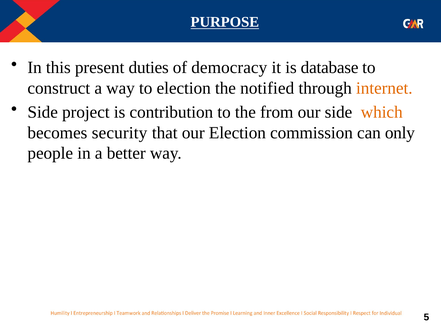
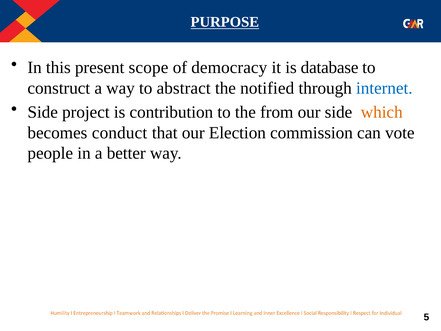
duties: duties -> scope (148, 67)
to election: election -> abstract (184, 88)
internet colour: orange -> blue (384, 88)
security: security -> conduct (120, 133)
only: only -> vote (400, 133)
